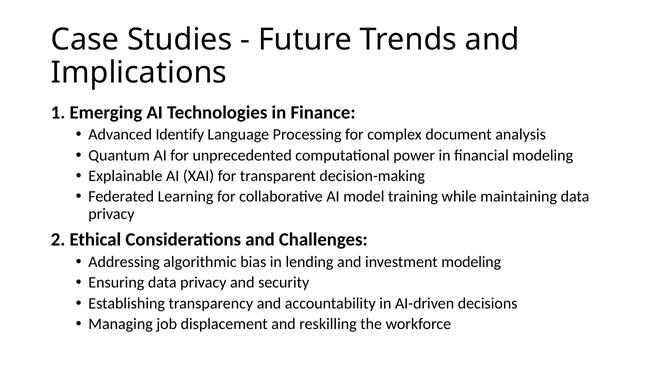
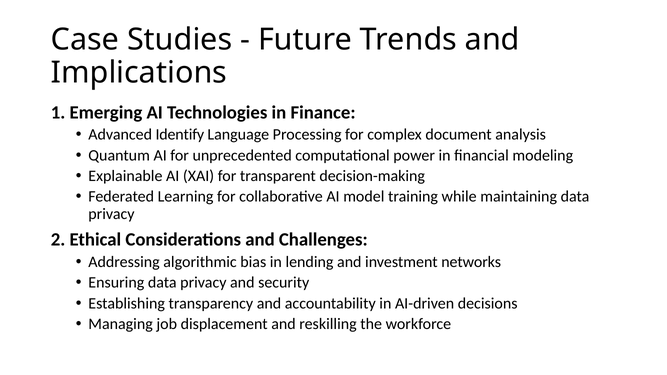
investment modeling: modeling -> networks (471, 262)
